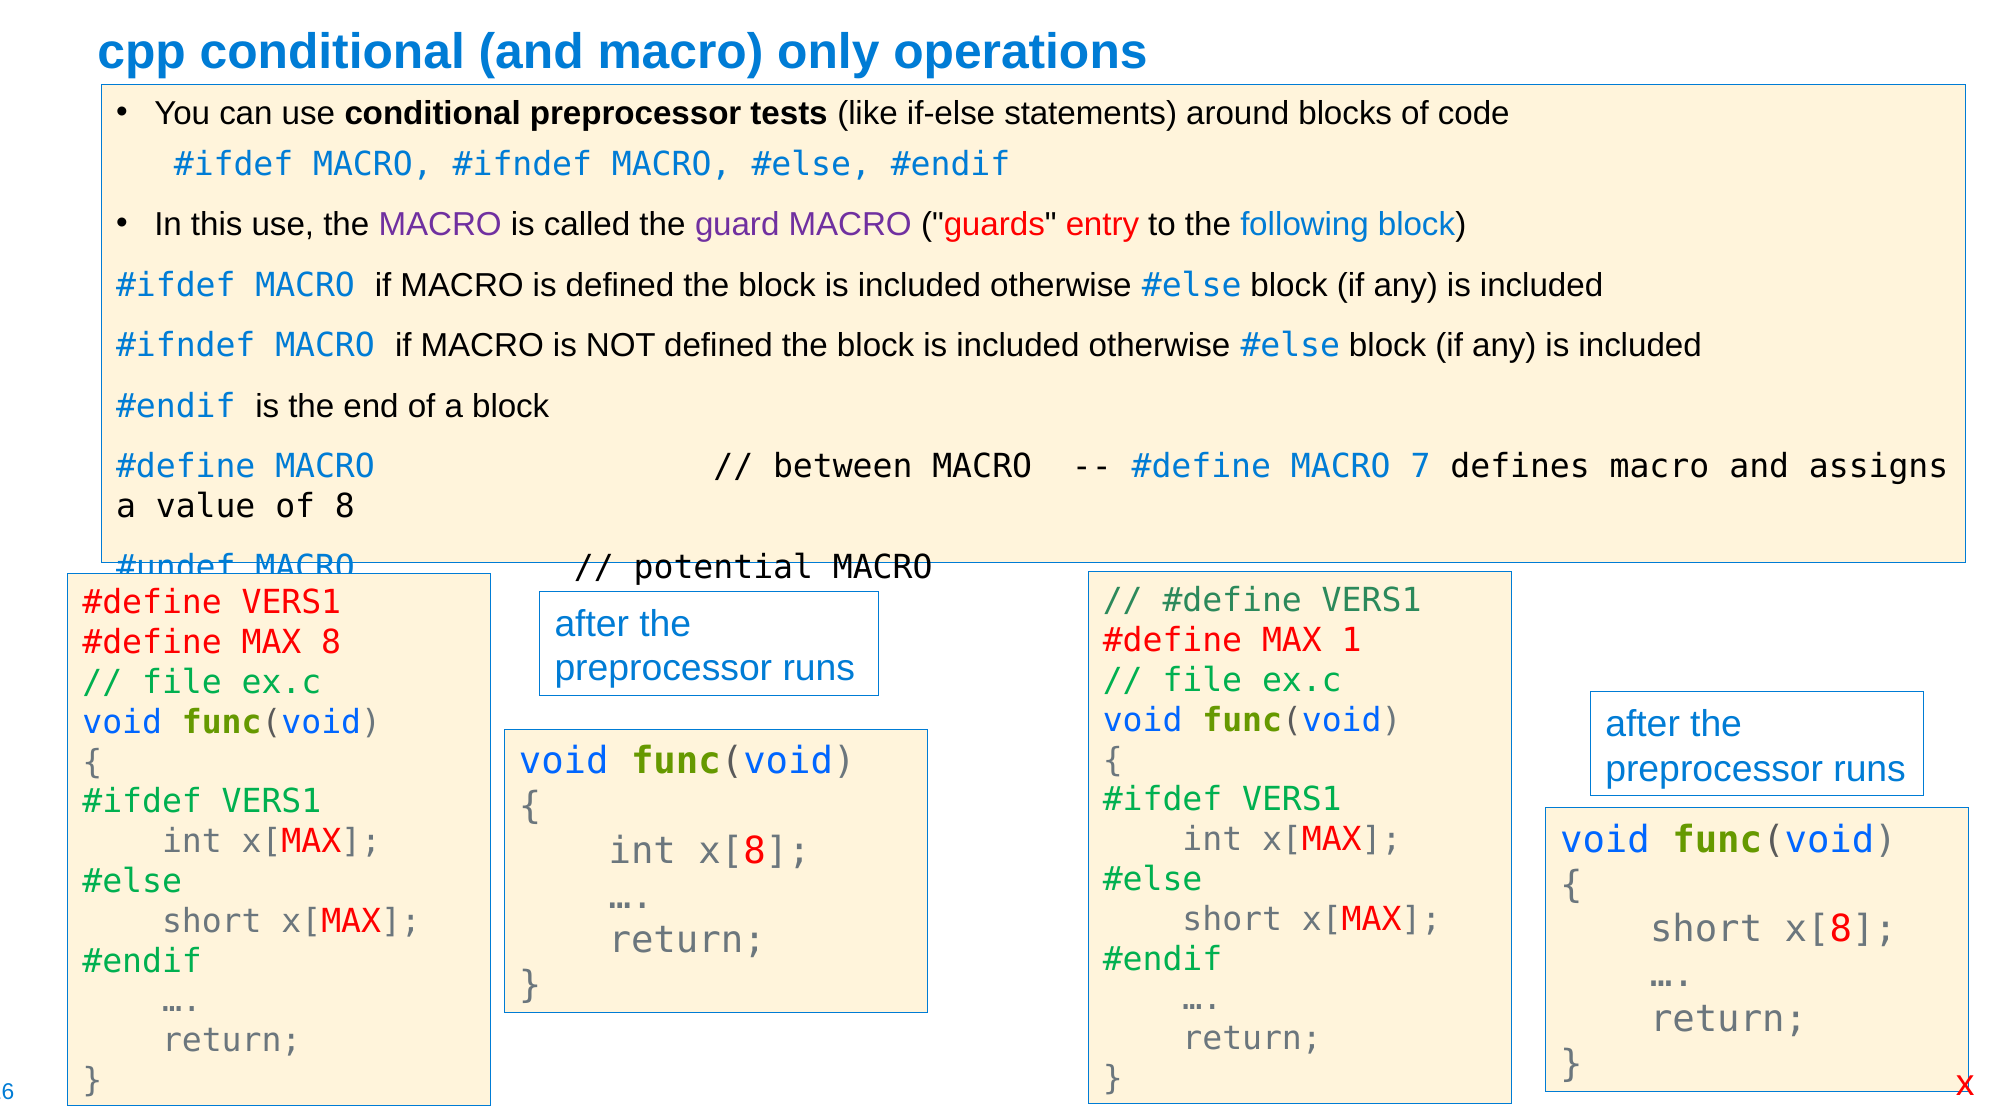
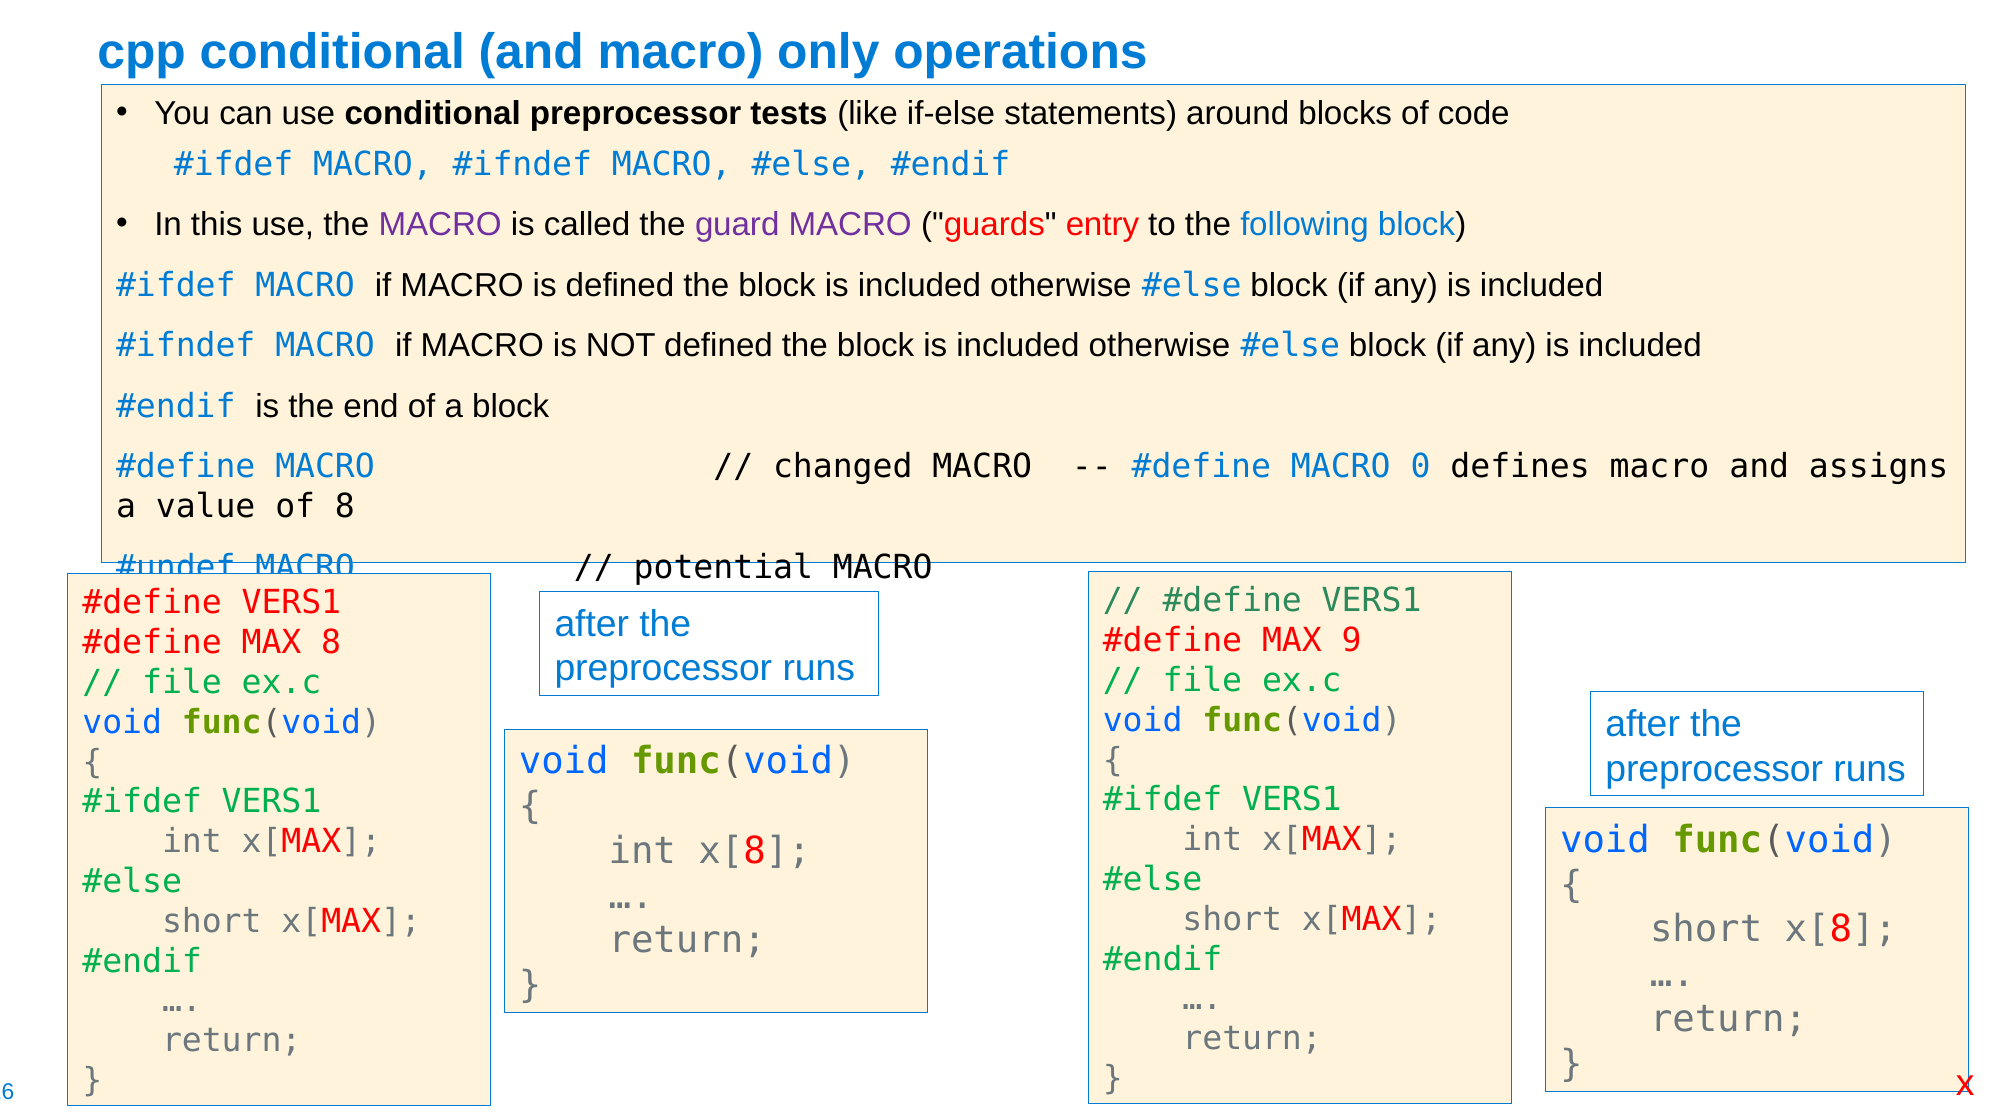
between: between -> changed (843, 467)
7: 7 -> 0 (1421, 467)
1: 1 -> 9 (1352, 641)
